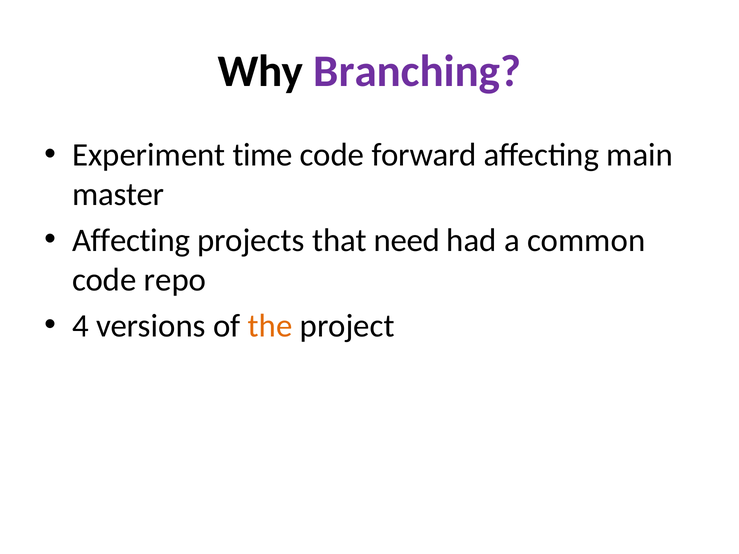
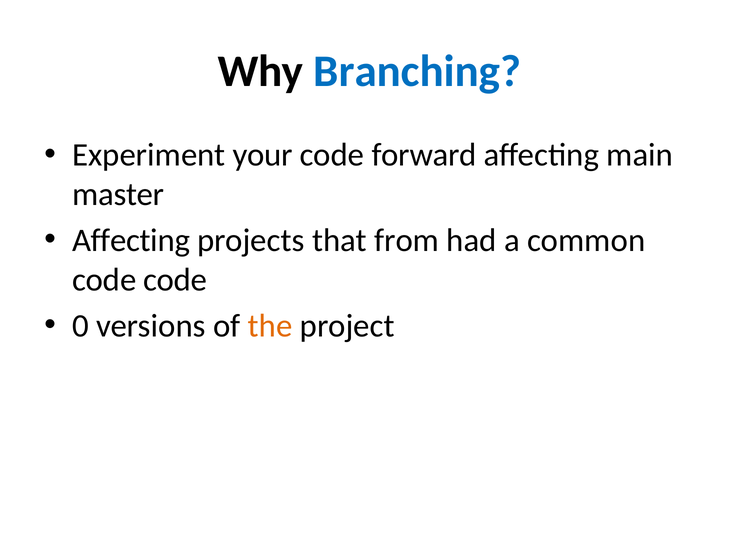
Branching colour: purple -> blue (417, 72)
time: time -> your (263, 155)
need: need -> from (407, 240)
code repo: repo -> code (175, 280)
4: 4 -> 0 (80, 326)
